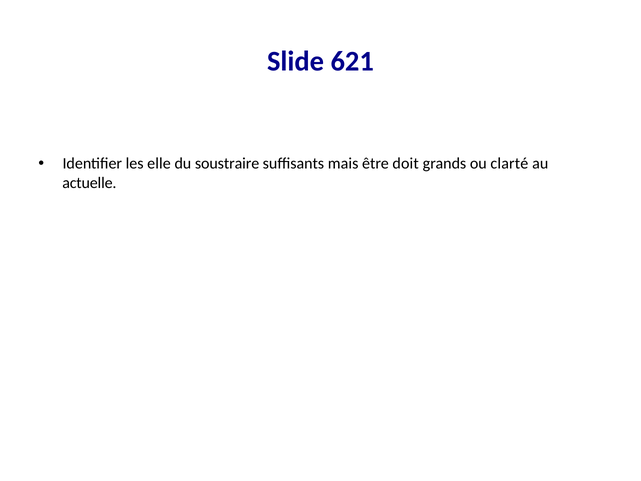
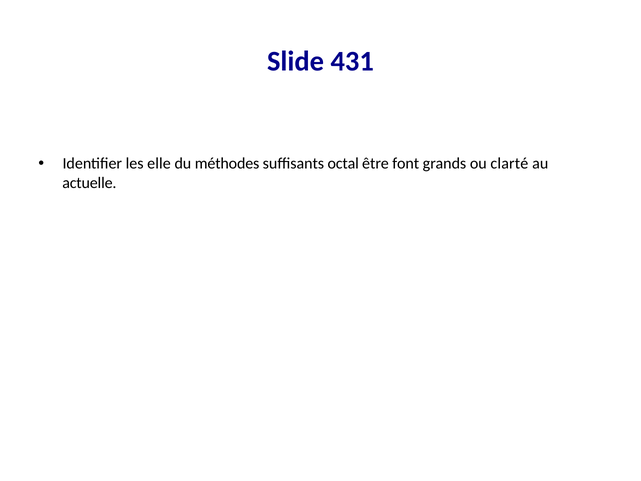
621: 621 -> 431 (352, 61)
soustraire: soustraire -> méthodes (227, 164)
mais: mais -> octal (343, 164)
doit: doit -> font (406, 164)
